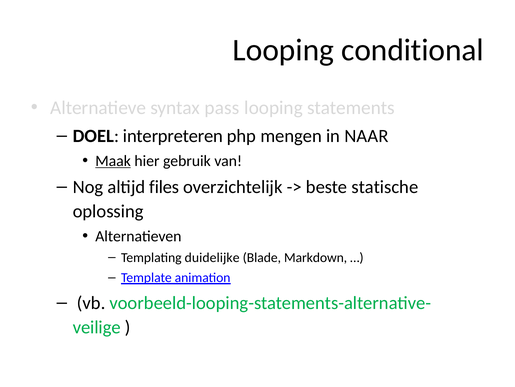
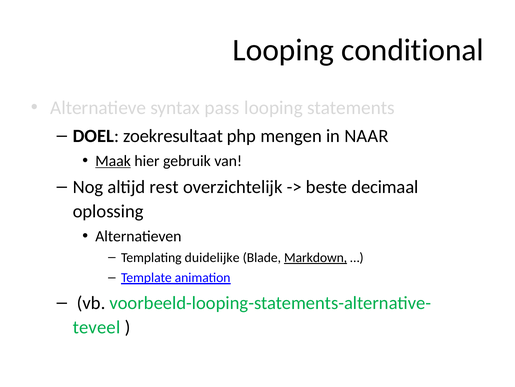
interpreteren: interpreteren -> zoekresultaat (173, 136)
files: files -> rest (164, 187)
statische: statische -> decimaal (385, 187)
Markdown underline: none -> present (316, 257)
veilige: veilige -> teveel (97, 327)
